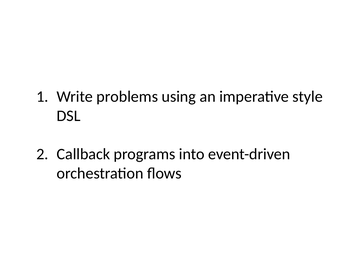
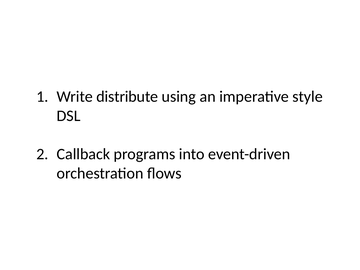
problems: problems -> distribute (127, 97)
